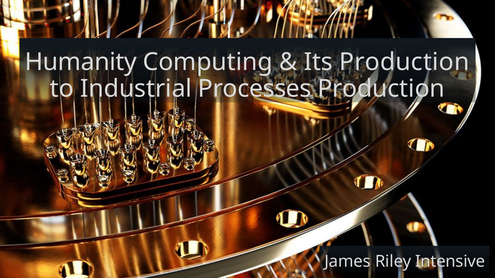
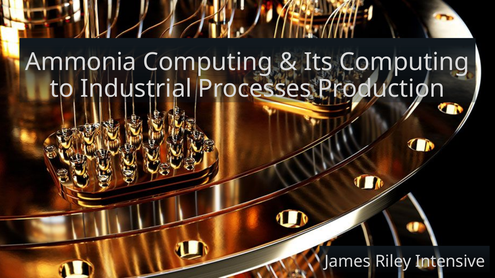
Humanity: Humanity -> Ammonia (81, 62)
Its Production: Production -> Computing (404, 62)
